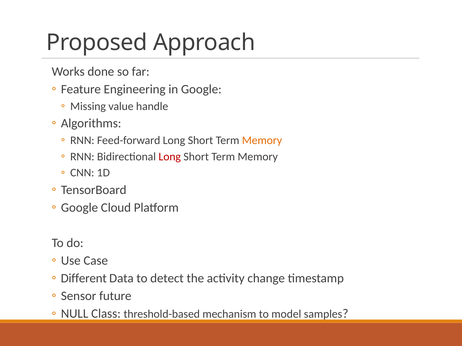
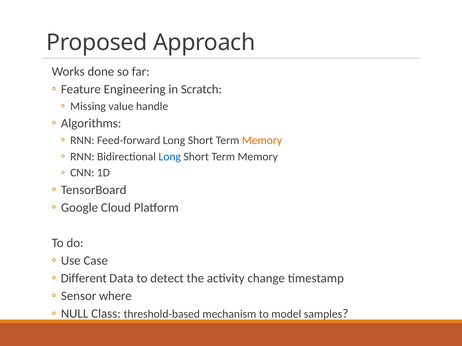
in Google: Google -> Scratch (201, 89)
Long colour: red -> blue (170, 157)
future: future -> where (115, 296)
